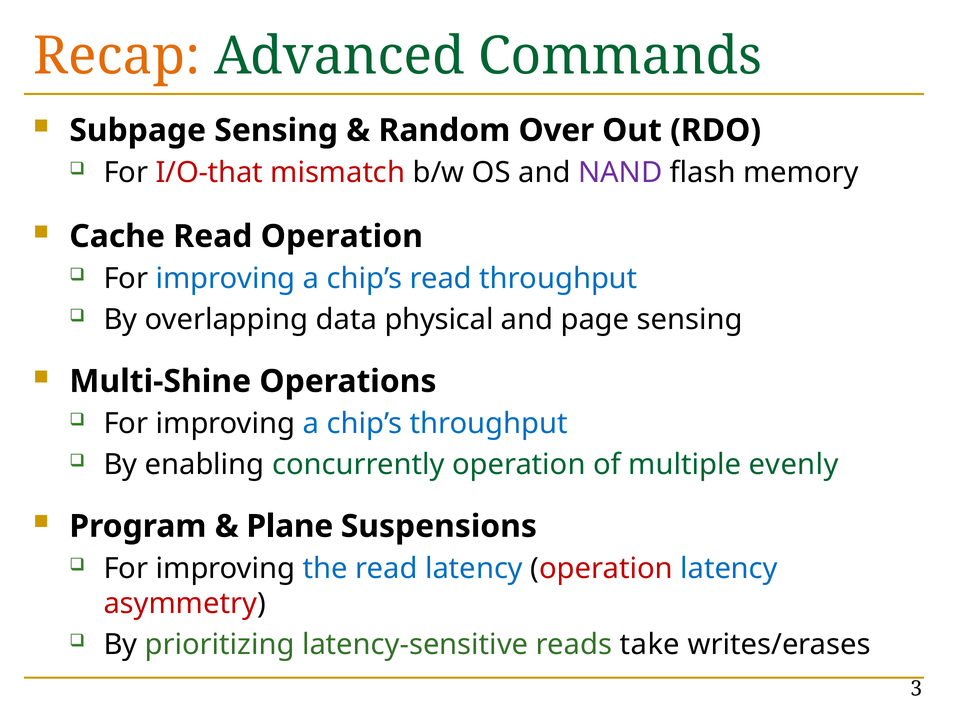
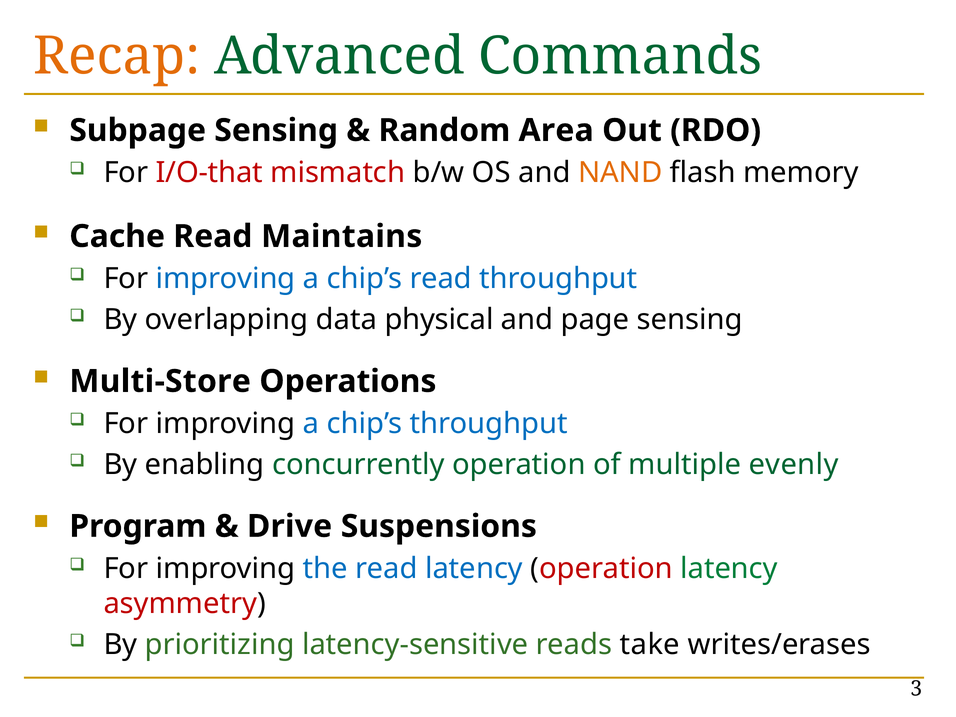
Over: Over -> Area (556, 130)
NAND colour: purple -> orange (620, 173)
Read Operation: Operation -> Maintains (342, 236)
Multi-Shine: Multi-Shine -> Multi-Store (160, 381)
Plane: Plane -> Drive (290, 526)
latency colour: blue -> green (729, 569)
